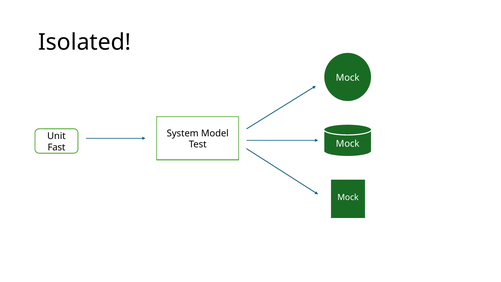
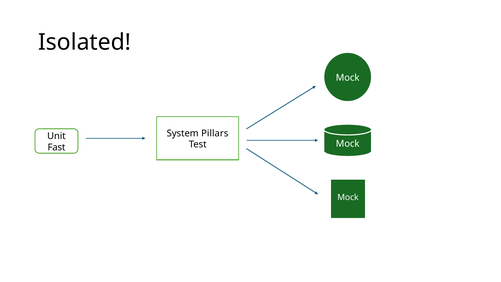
Model: Model -> Pillars (215, 133)
